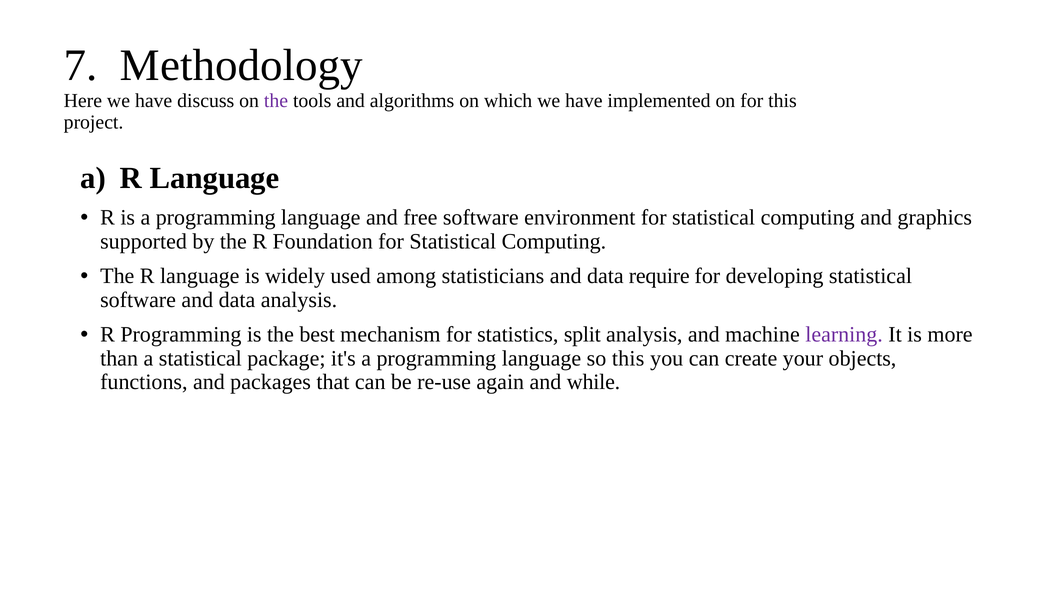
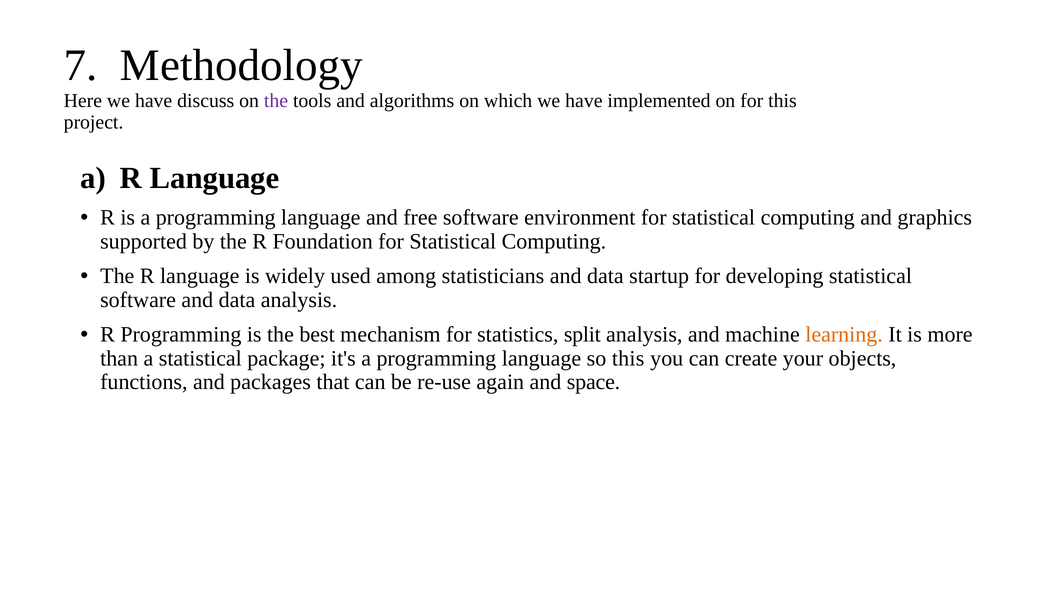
require: require -> startup (659, 276)
learning colour: purple -> orange (844, 335)
while: while -> space (594, 382)
